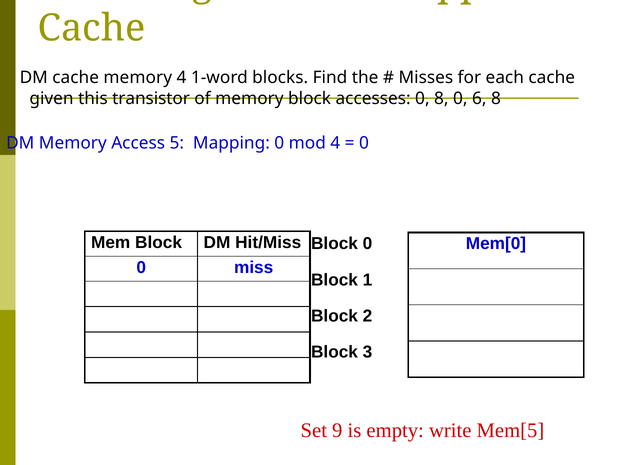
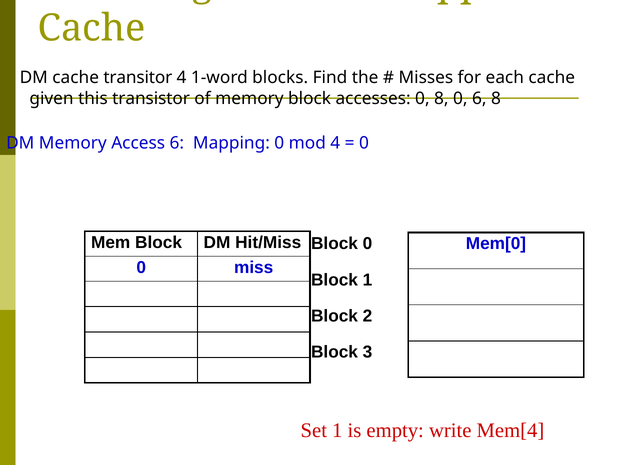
cache memory: memory -> transitor (138, 78)
Access 5: 5 -> 6 (177, 143)
Set 9: 9 -> 1 (337, 430)
Mem[5: Mem[5 -> Mem[4 (510, 430)
